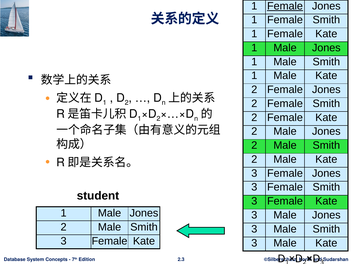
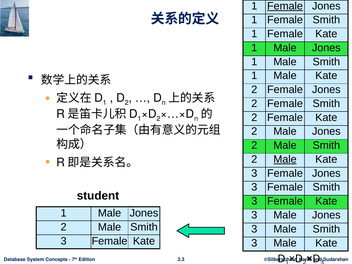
Male underline: none -> present (285, 159)
